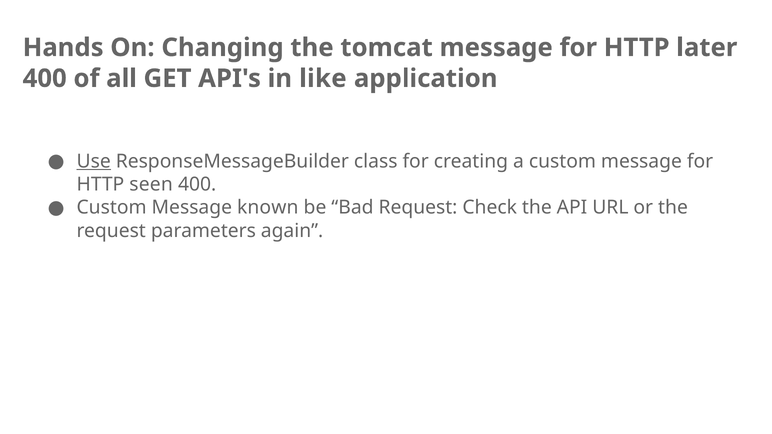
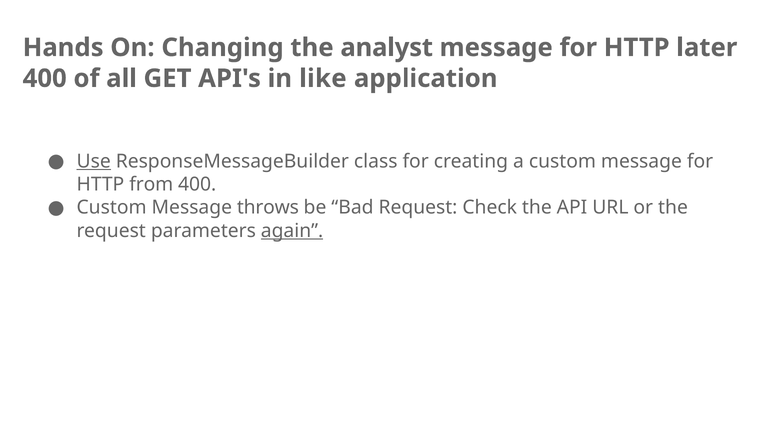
tomcat: tomcat -> analyst (387, 48)
seen: seen -> from (151, 185)
known: known -> throws (268, 208)
again underline: none -> present (292, 231)
